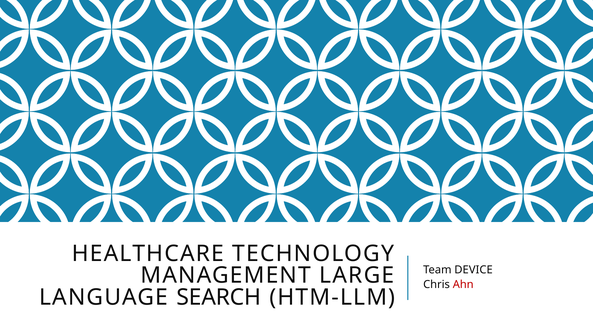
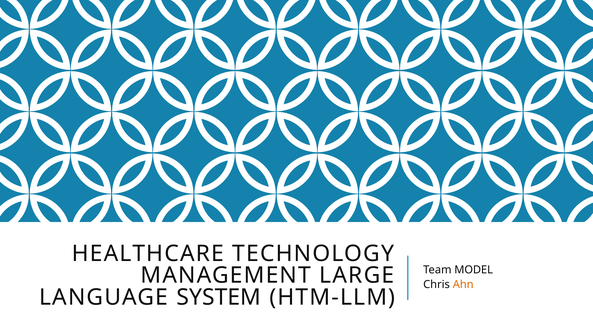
DEVICE: DEVICE -> MODEL (474, 270)
Ahn colour: red -> orange (463, 285)
SEARCH: SEARCH -> SYSTEM (219, 298)
